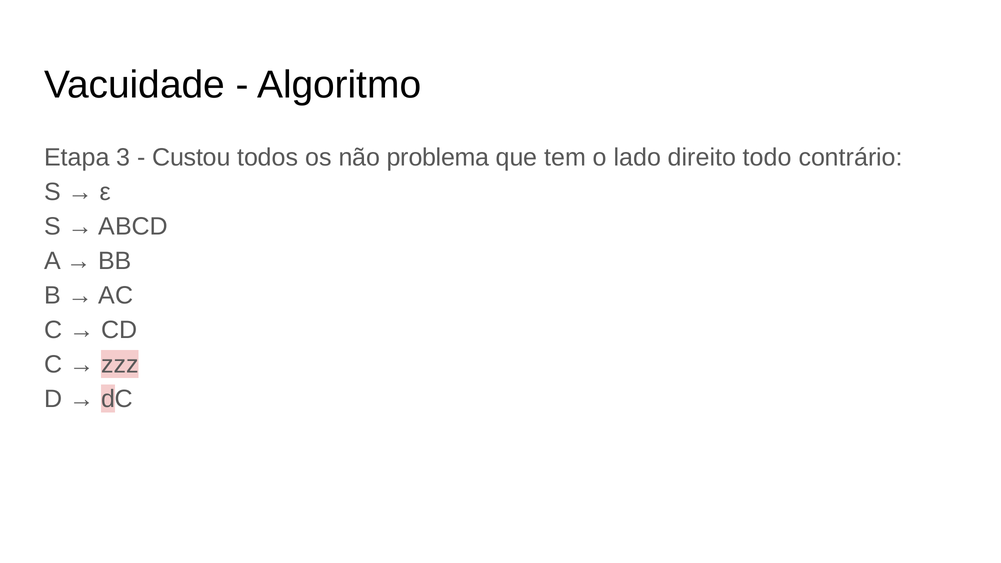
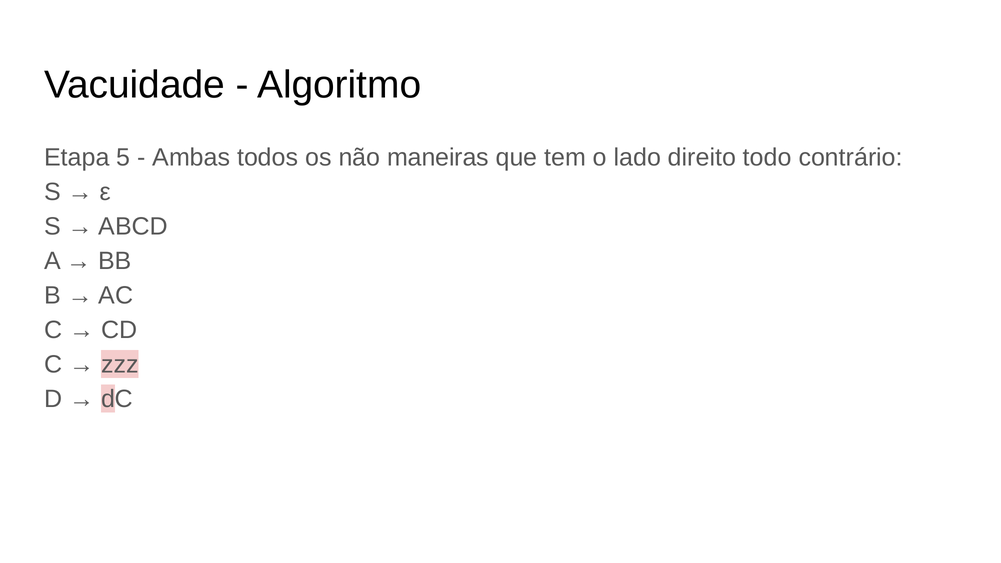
3: 3 -> 5 (123, 157)
Custou: Custou -> Ambas (191, 157)
problema: problema -> maneiras (438, 157)
